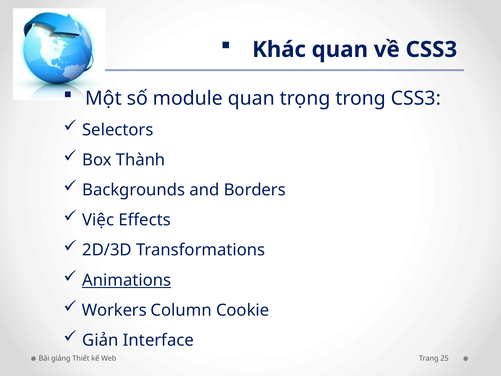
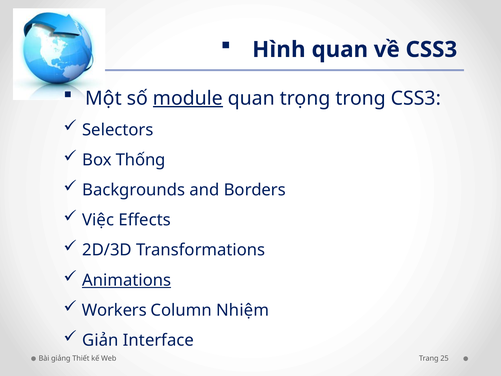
Khác: Khác -> Hình (279, 50)
module underline: none -> present (188, 98)
Thành: Thành -> Thống (141, 160)
Cookie: Cookie -> Nhiệm (243, 310)
